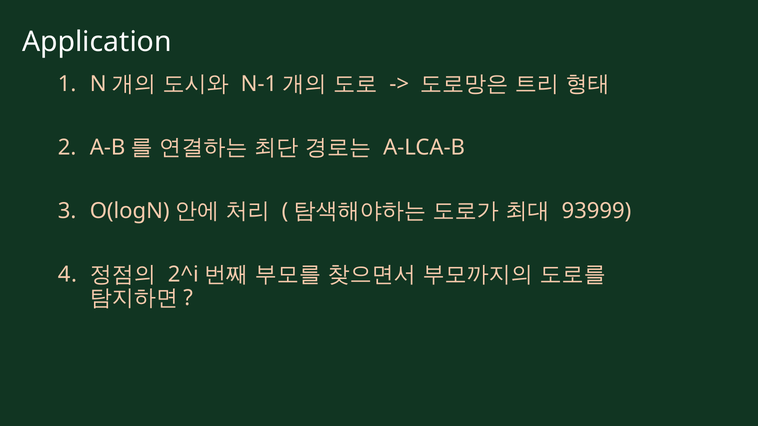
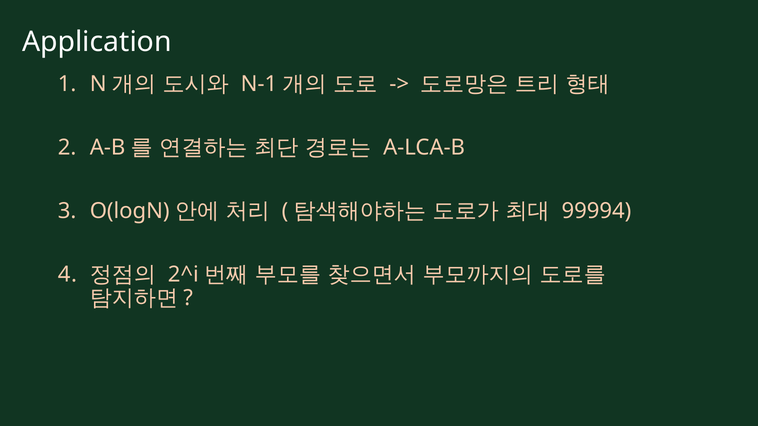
93999: 93999 -> 99994 (596, 211)
